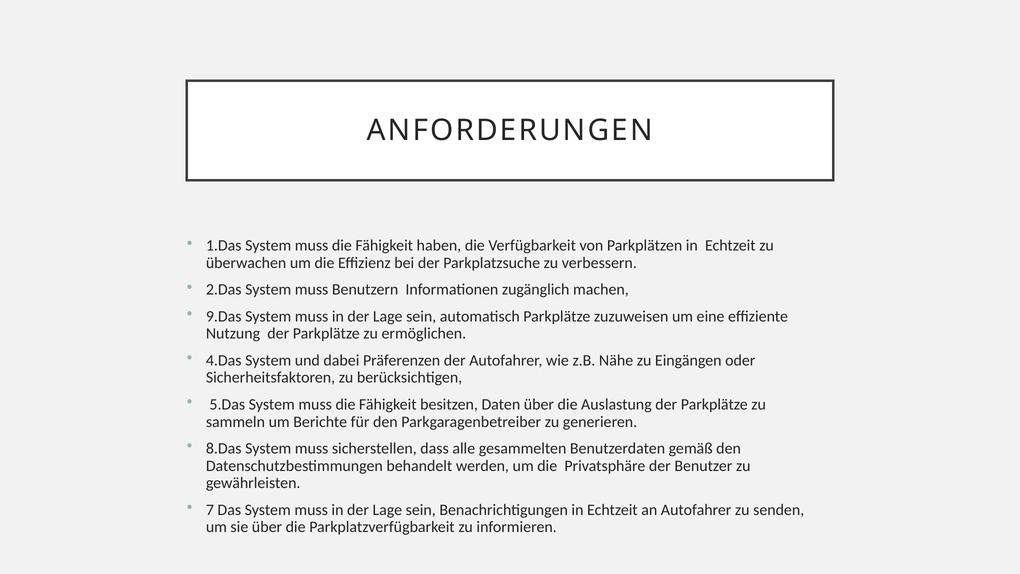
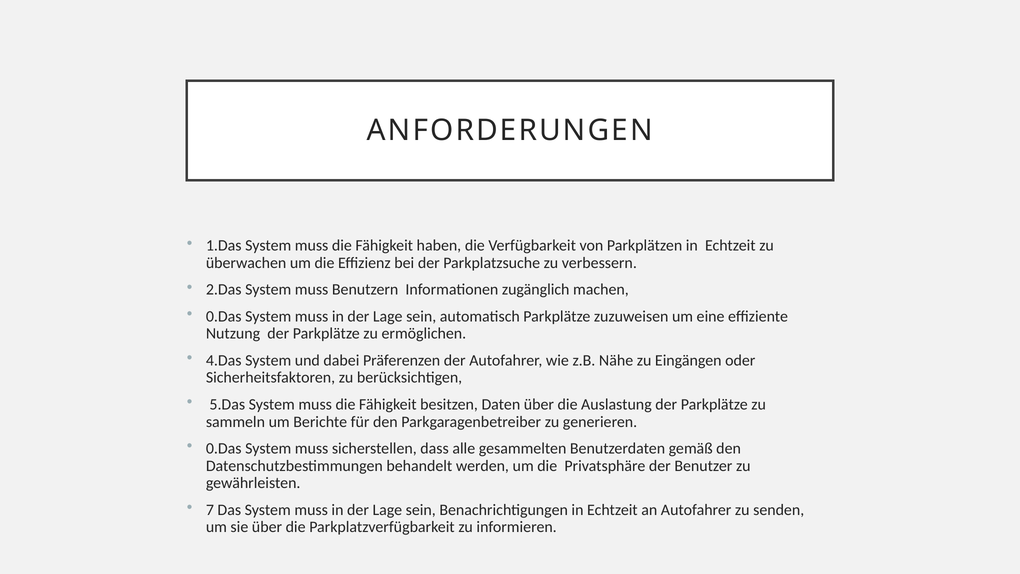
9.Das: 9.Das -> 0.Das (224, 316)
8.Das: 8.Das -> 0.Das (224, 448)
